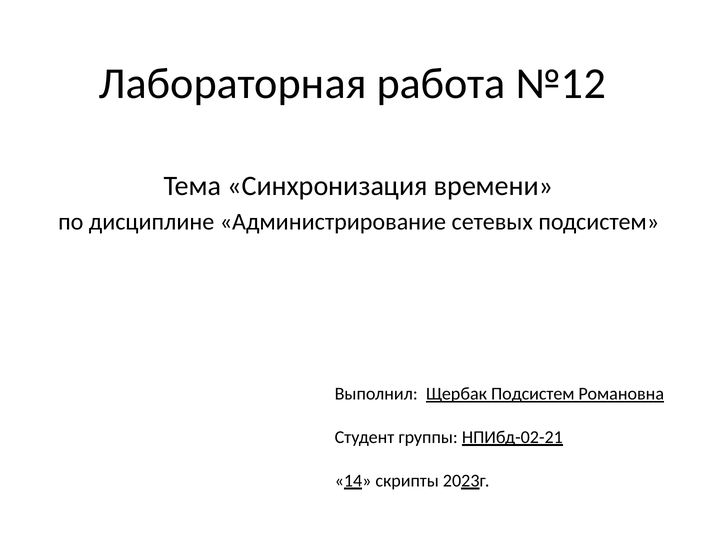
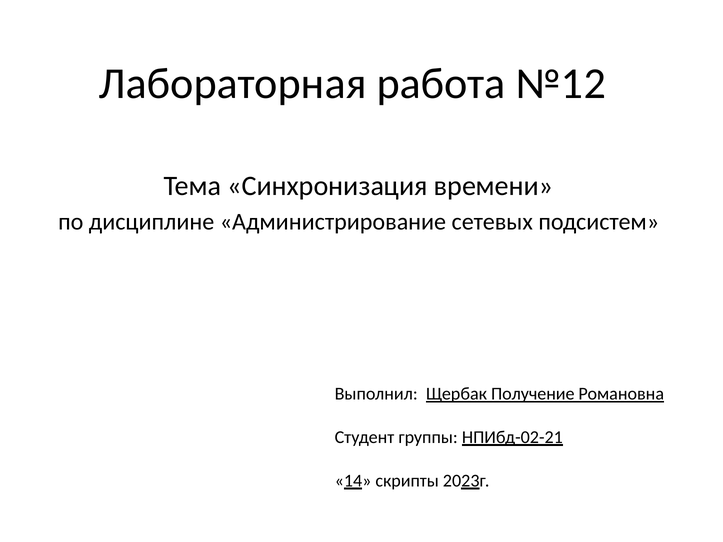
Щербак Подсистем: Подсистем -> Получение (533, 394)
